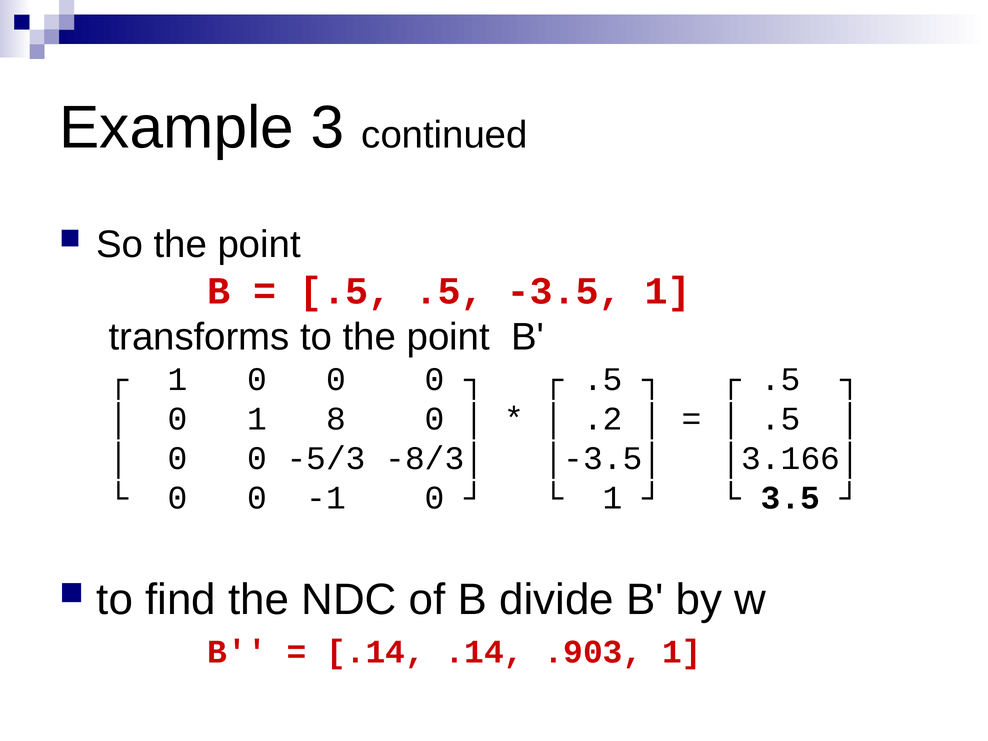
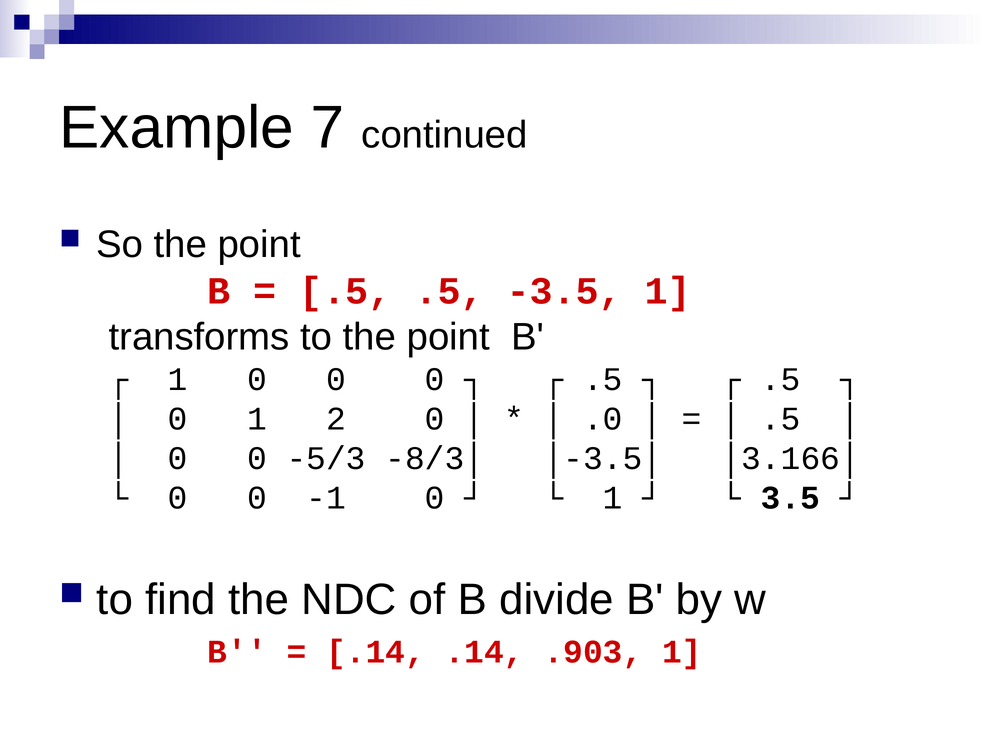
3: 3 -> 7 (328, 128)
8: 8 -> 2 (336, 419)
.2: .2 -> .0 (603, 419)
